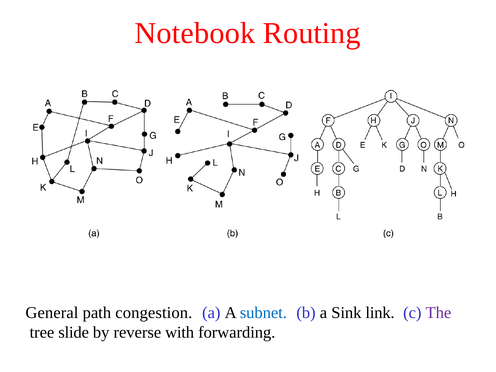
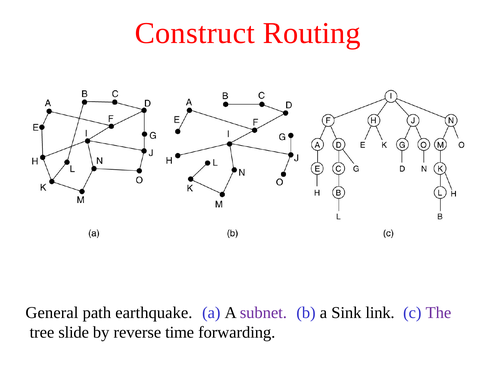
Notebook: Notebook -> Construct (195, 33)
congestion: congestion -> earthquake (154, 313)
subnet colour: blue -> purple (263, 313)
with: with -> time (180, 333)
